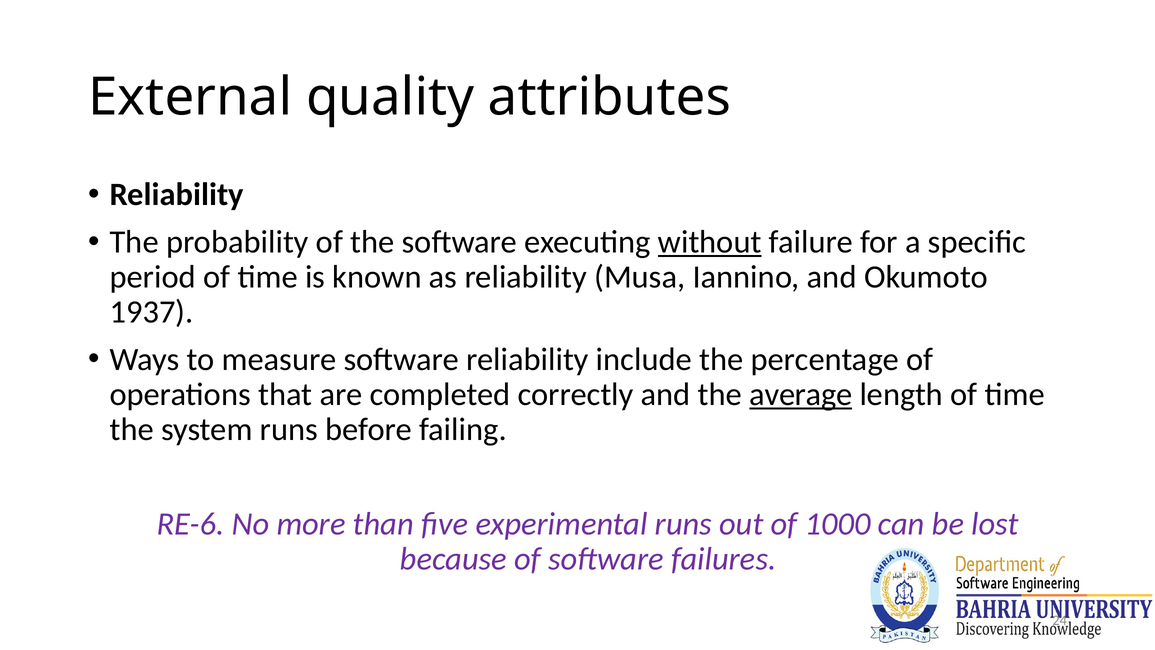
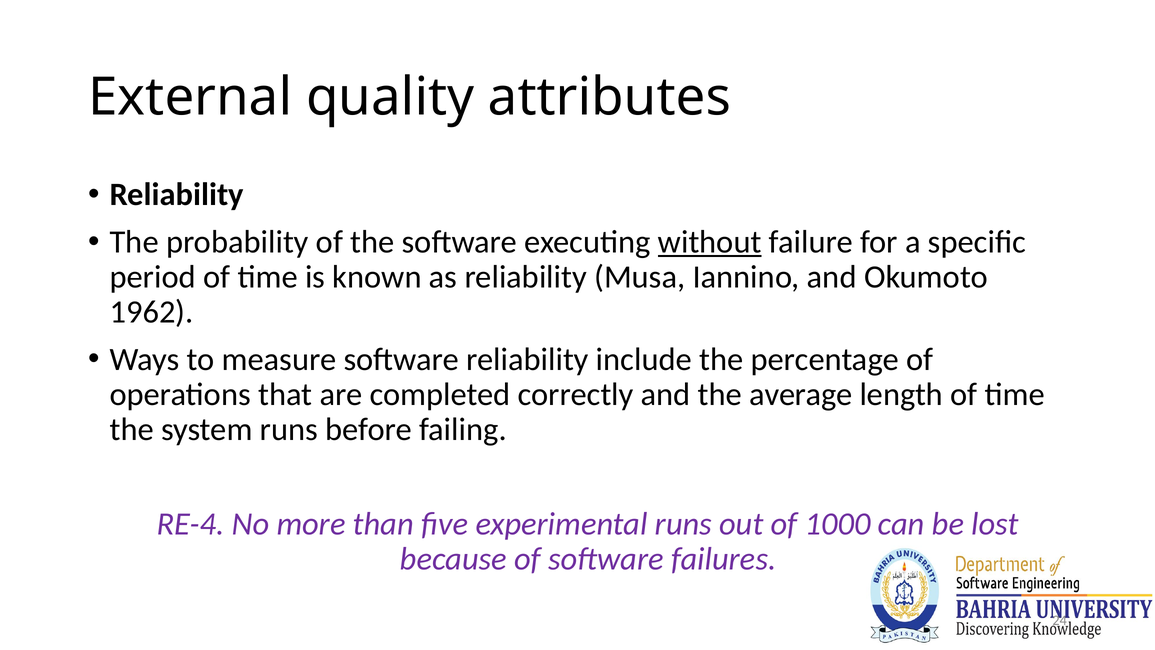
1937: 1937 -> 1962 (152, 312)
average underline: present -> none (801, 394)
RE-6: RE-6 -> RE-4 (191, 524)
